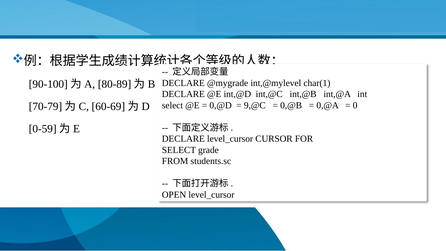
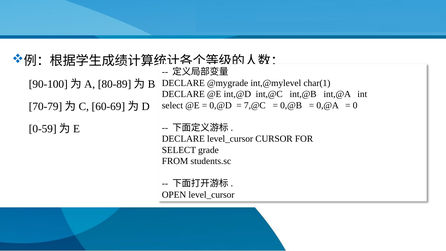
9,@C: 9,@C -> 7,@C (255, 105)
